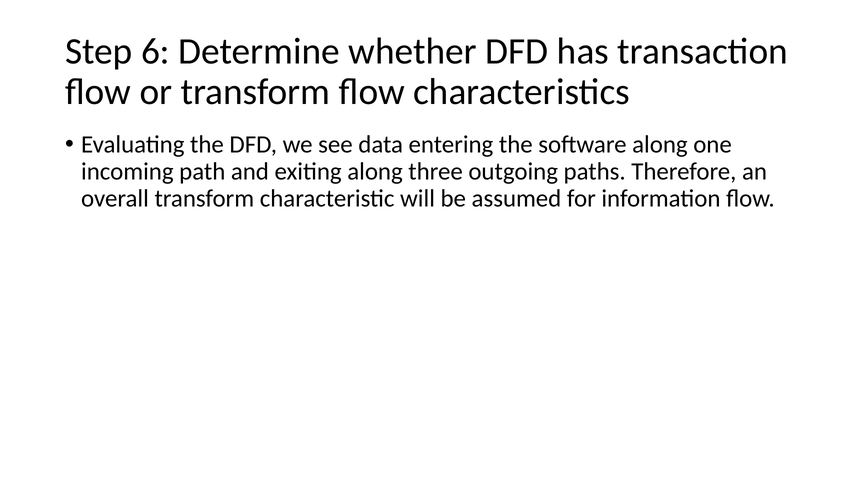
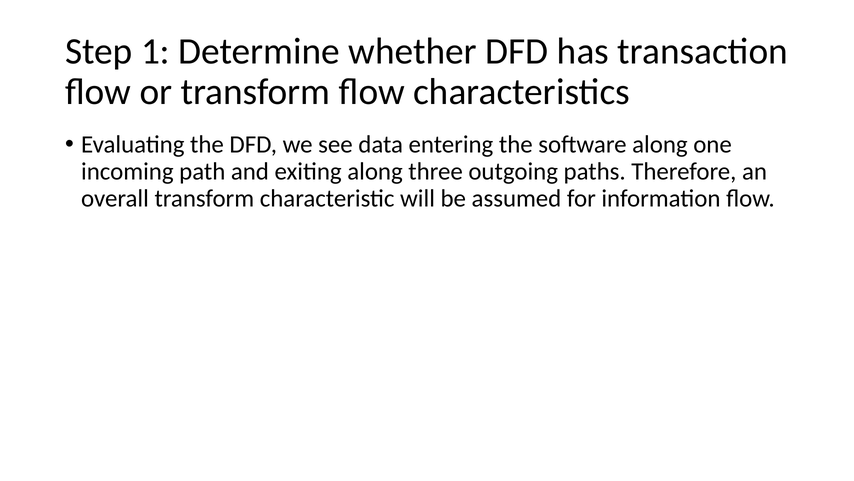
6: 6 -> 1 (155, 52)
